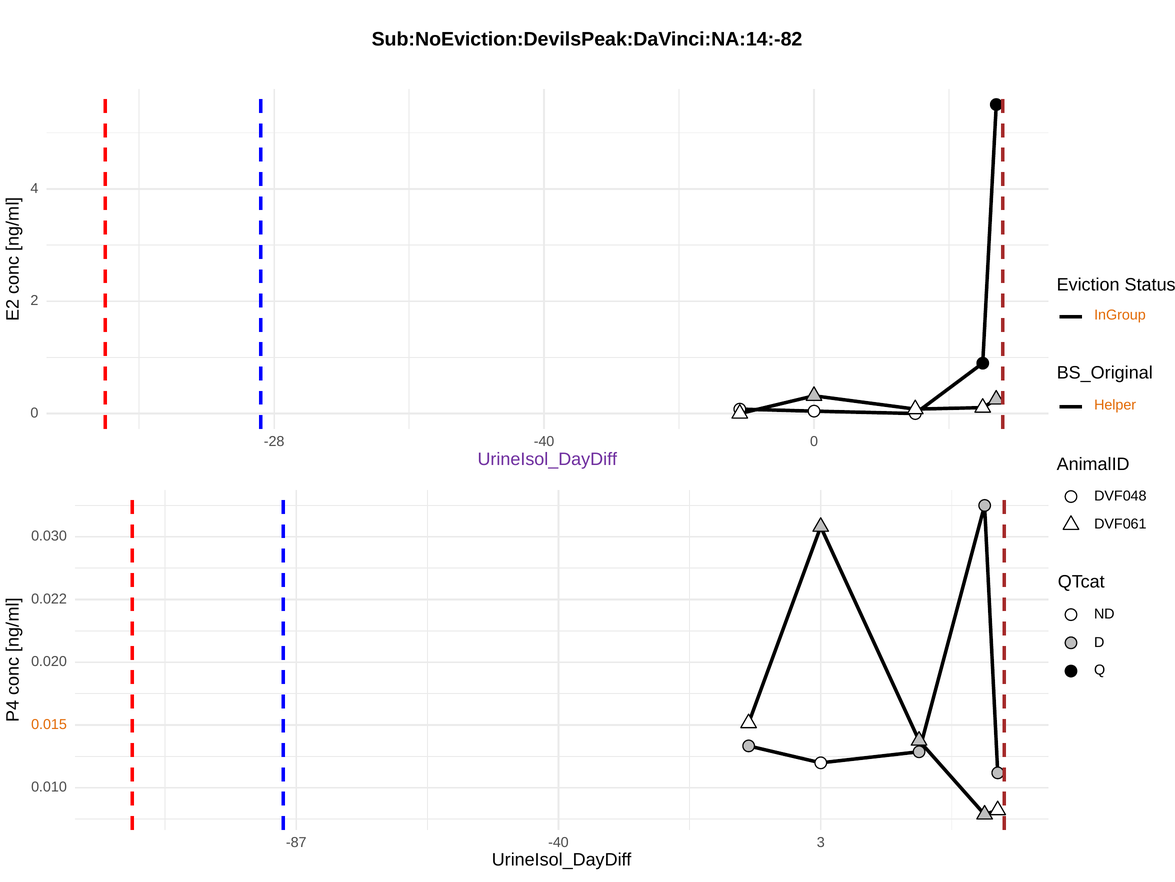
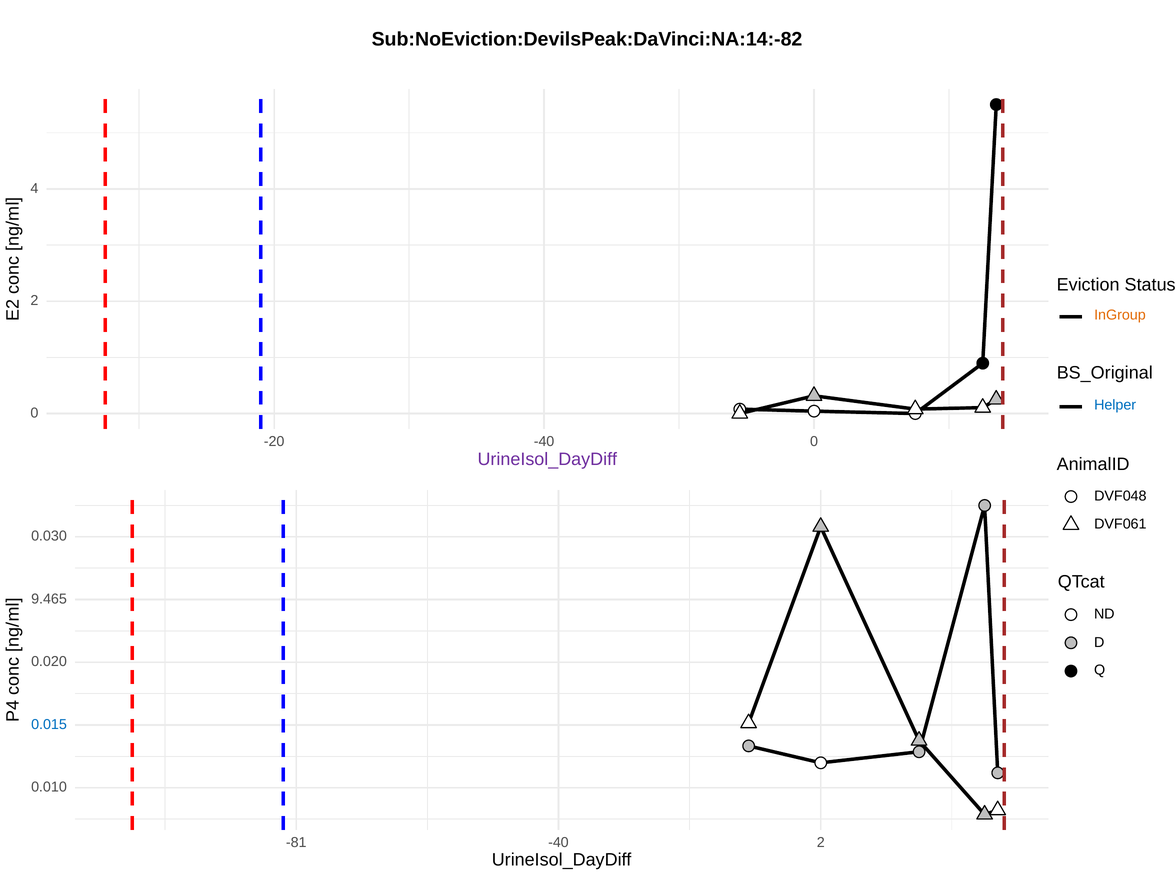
Helper colour: orange -> blue (1115, 404)
-28: -28 -> -20 (274, 441)
0.022: 0.022 -> 9.465 (49, 598)
0.015 colour: orange -> blue (49, 724)
-87: -87 -> -81 (296, 842)
-40 3: 3 -> 2 (821, 842)
